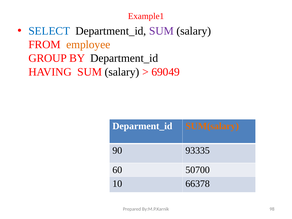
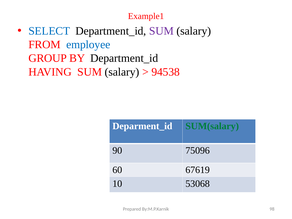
employee colour: orange -> blue (88, 45)
69049: 69049 -> 94538 (166, 72)
SUM(salary colour: orange -> green (212, 126)
93335: 93335 -> 75096 (198, 150)
50700: 50700 -> 67619 (198, 170)
66378: 66378 -> 53068 (198, 184)
